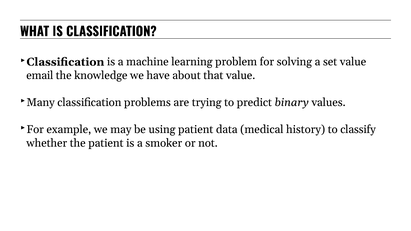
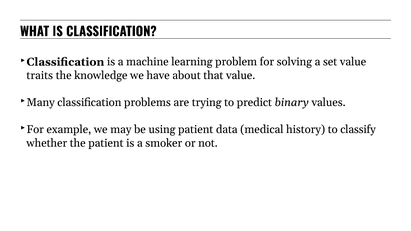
email: email -> traits (40, 75)
